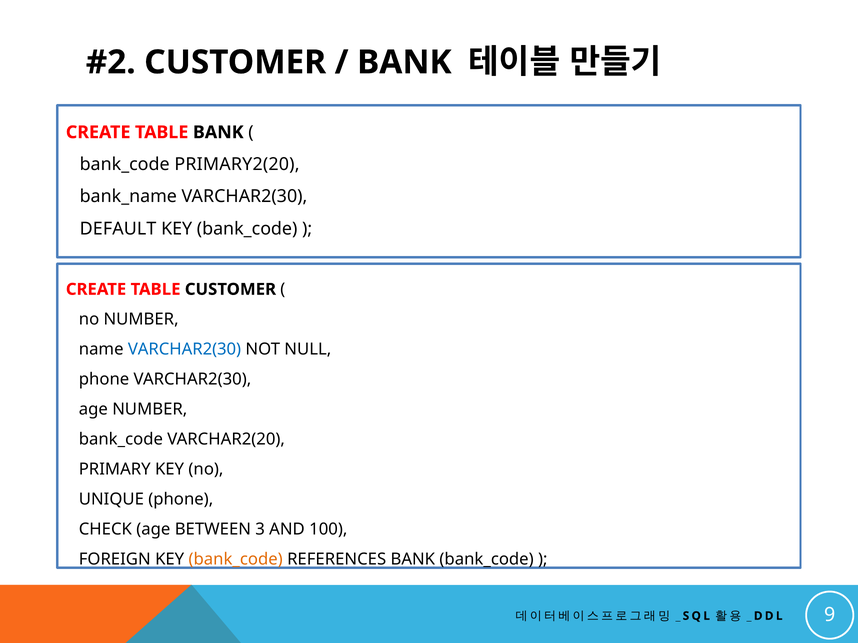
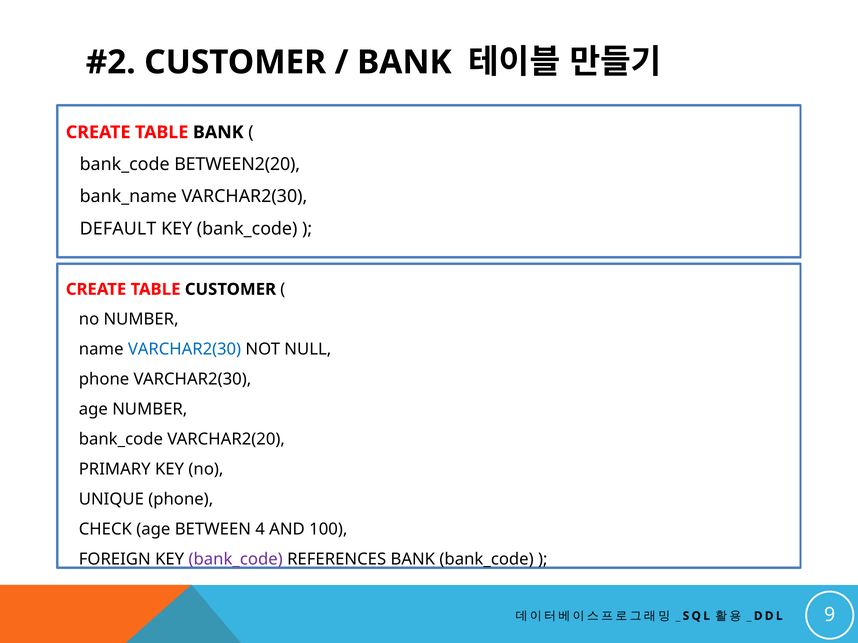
PRIMARY2(20: PRIMARY2(20 -> BETWEEN2(20 (237, 165)
3: 3 -> 4 (260, 530)
bank_code colour: orange -> purple (236, 560)
